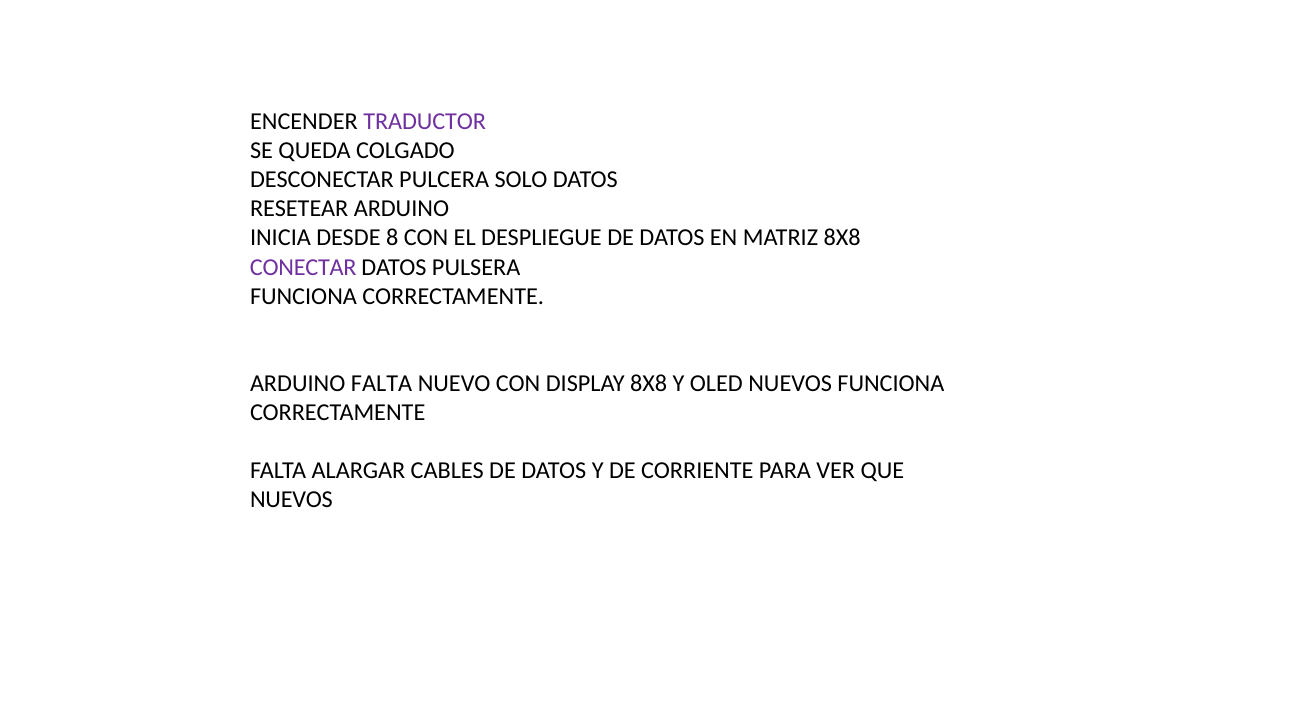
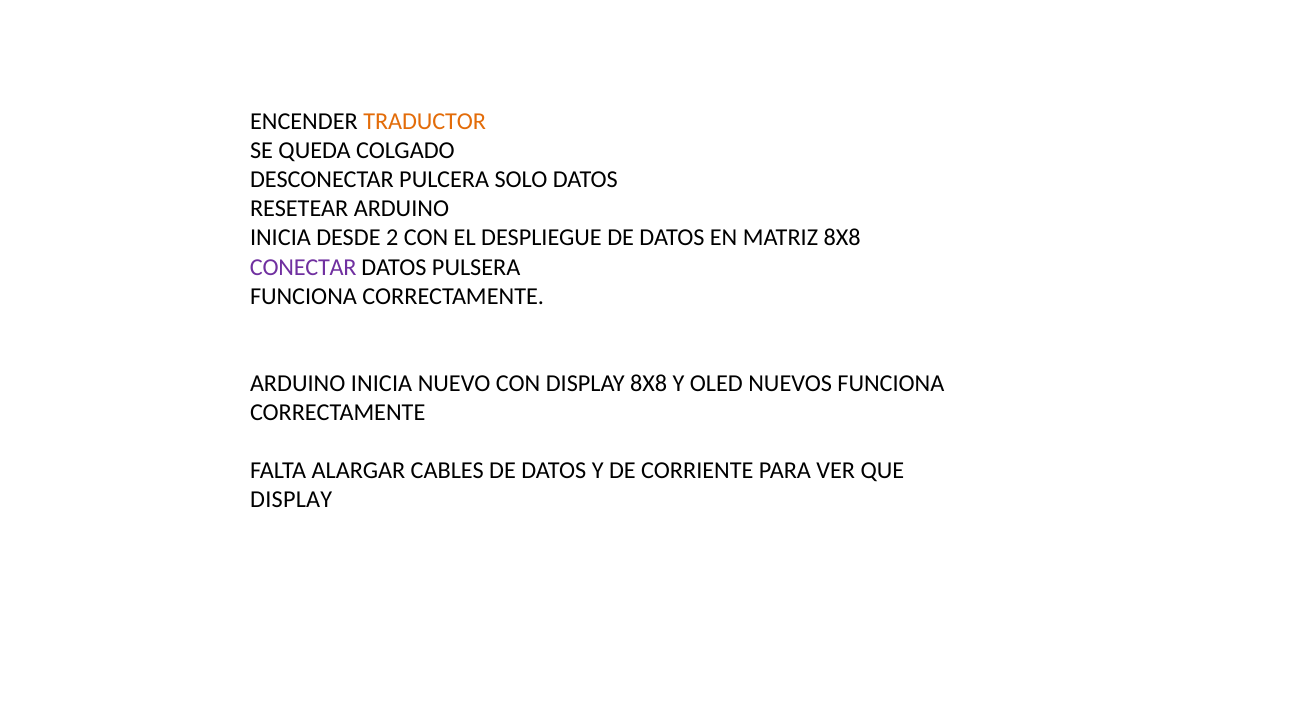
TRADUCTOR colour: purple -> orange (425, 122)
8: 8 -> 2 (392, 238)
FALTA: FALTA -> INICIA (382, 384)
NUEVOS: NUEVOS -> DISPLAY (291, 500)
